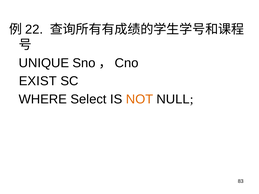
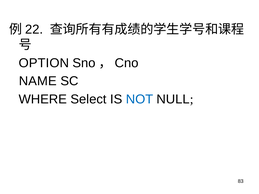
UNIQUE: UNIQUE -> OPTION (44, 63)
EXIST: EXIST -> NAME (38, 81)
NOT colour: orange -> blue (140, 99)
